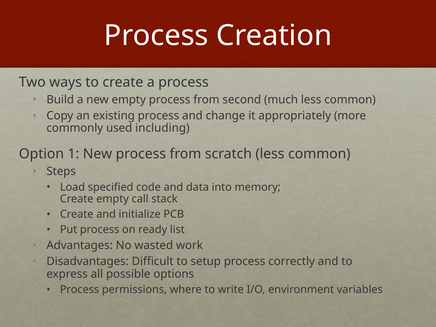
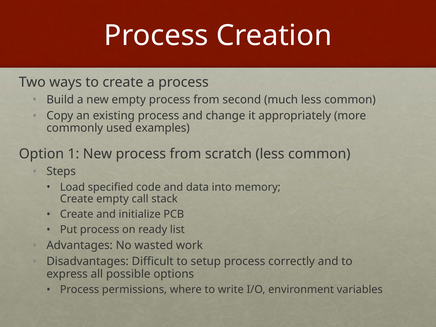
including: including -> examples (162, 128)
